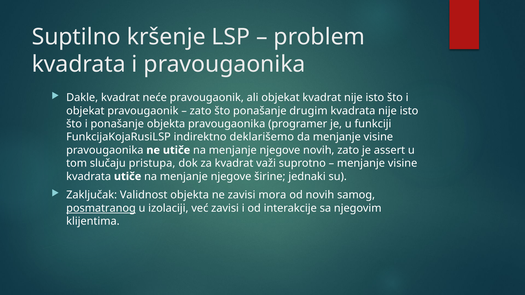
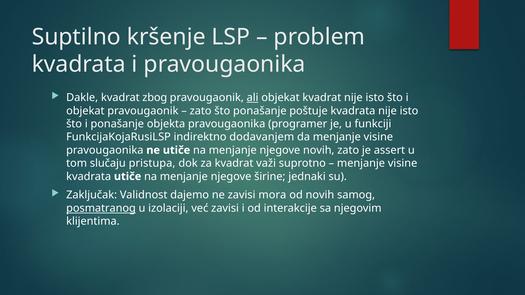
neće: neće -> zbog (155, 98)
ali underline: none -> present (253, 98)
drugim: drugim -> poštuje (309, 111)
deklarišemo: deklarišemo -> dodavanjem (262, 137)
Validnost objekta: objekta -> dajemo (190, 195)
